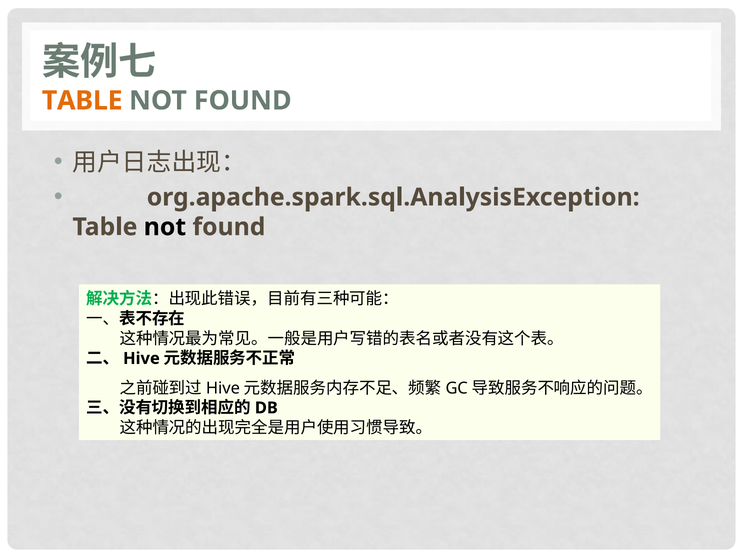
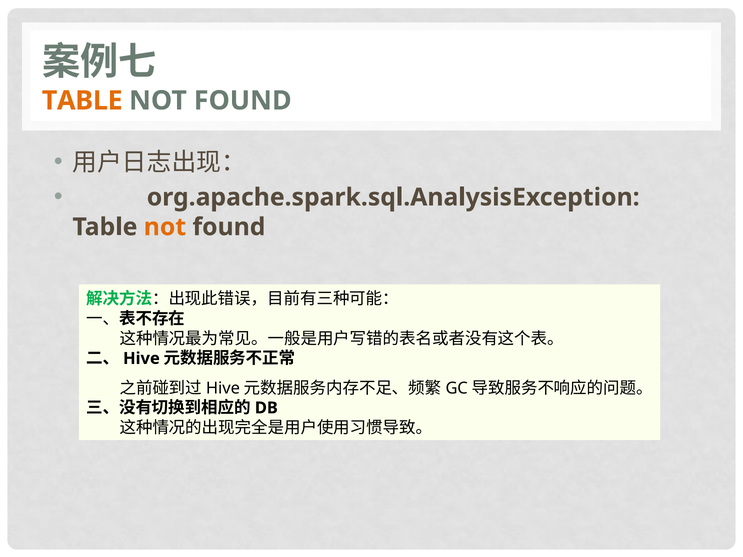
not colour: black -> orange (165, 227)
